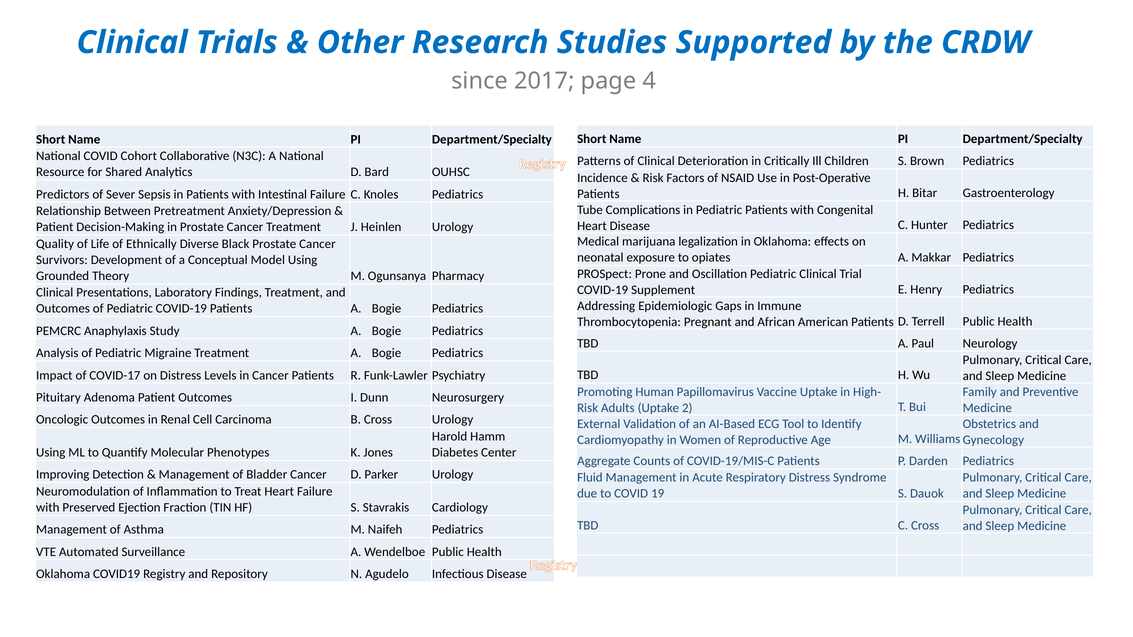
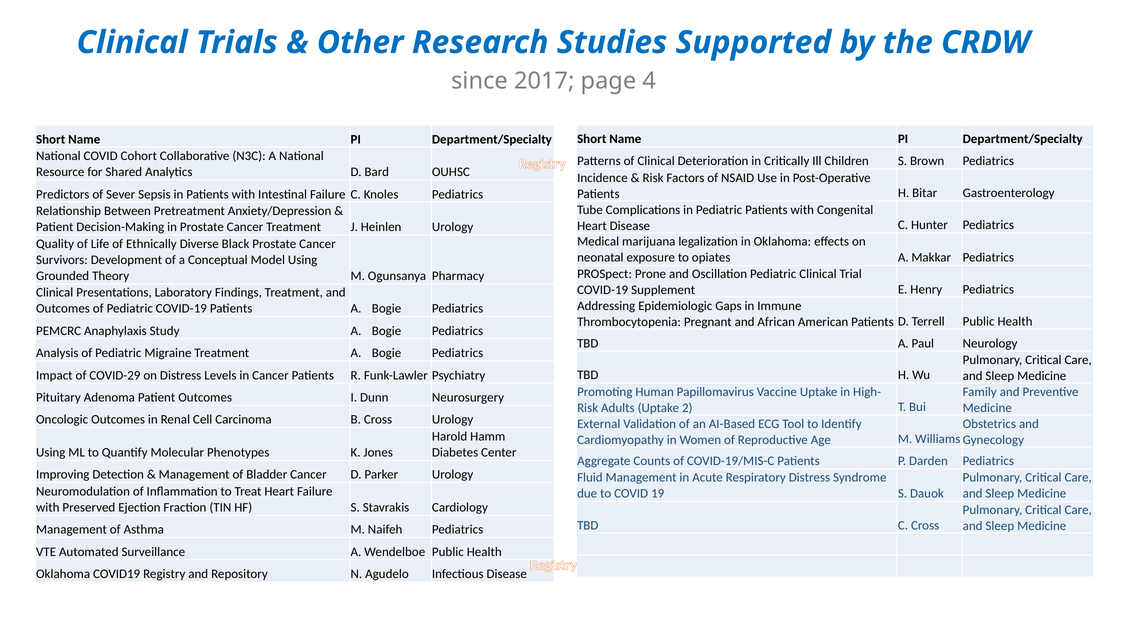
COVID-17: COVID-17 -> COVID-29 (115, 375)
